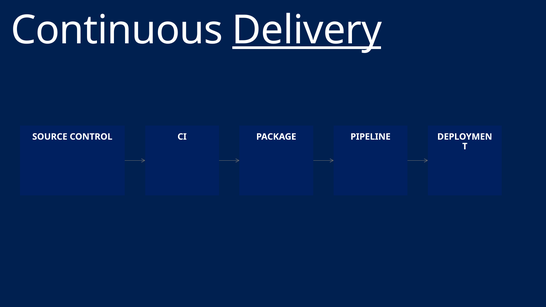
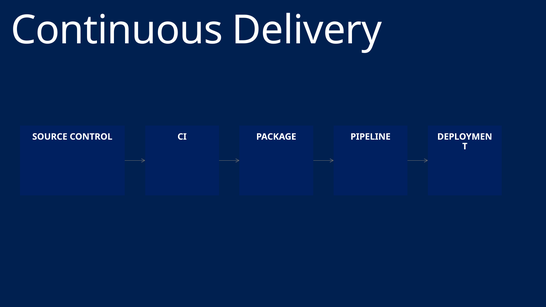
Delivery underline: present -> none (307, 30)
